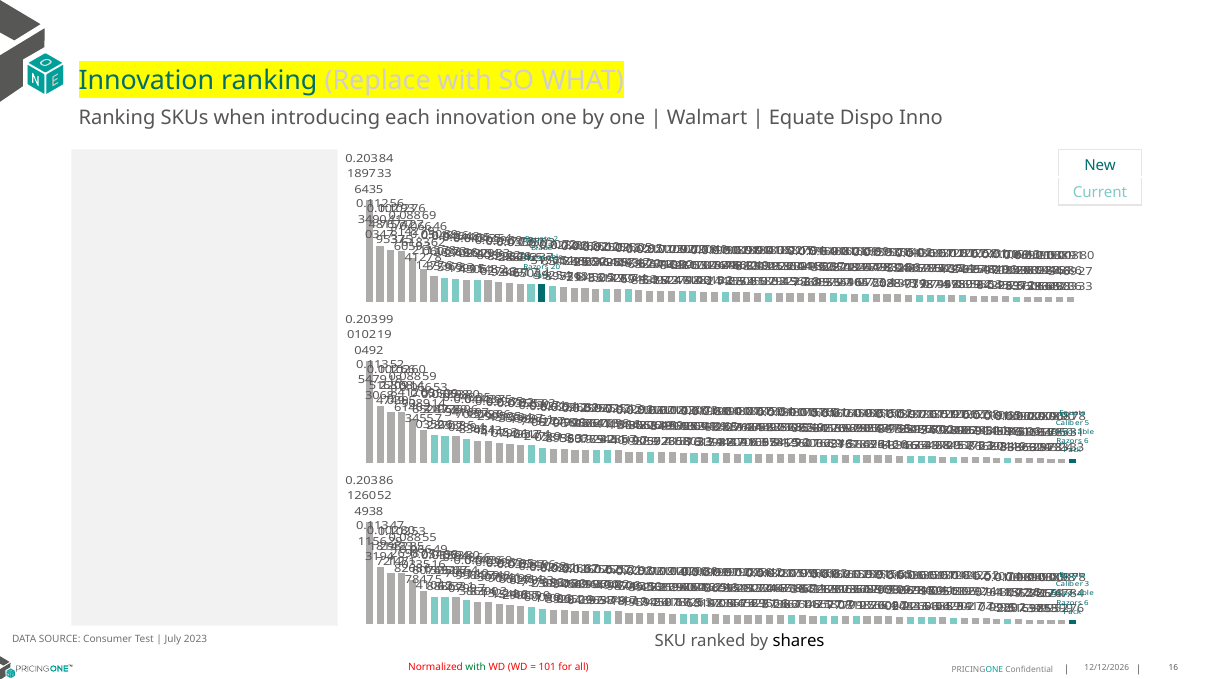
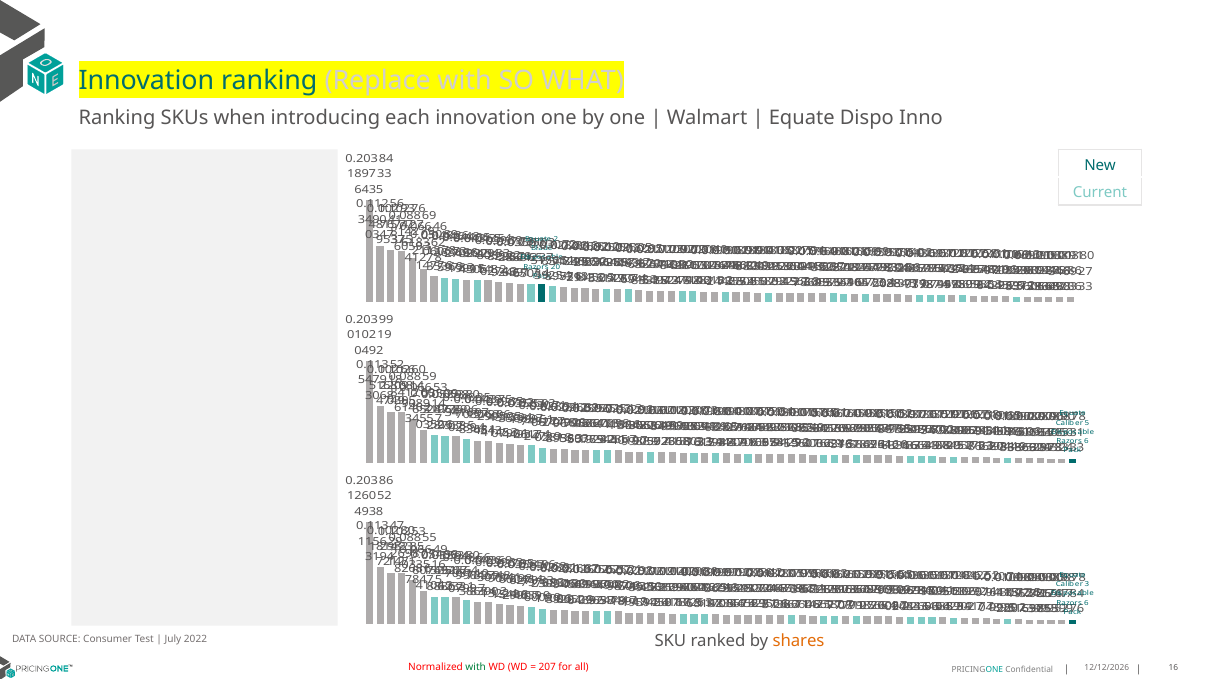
shares colour: black -> orange (799, 641)
2023: 2023 -> 2022 (196, 640)
101: 101 -> 207 (547, 668)
